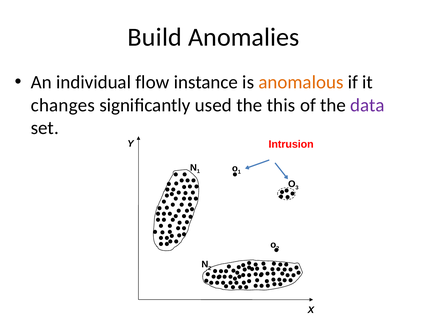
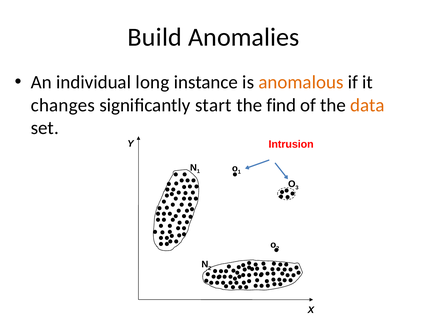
flow: flow -> long (152, 82)
used: used -> start (213, 105)
this: this -> find (281, 105)
data colour: purple -> orange (367, 105)
